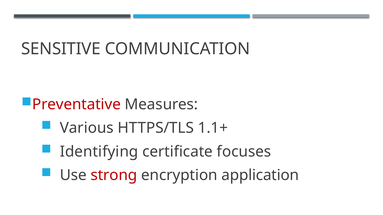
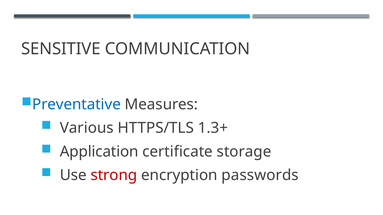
Preventative colour: red -> blue (76, 105)
1.1+: 1.1+ -> 1.3+ (213, 128)
Identifying: Identifying -> Application (99, 152)
focuses: focuses -> storage (244, 152)
application: application -> passwords (260, 175)
